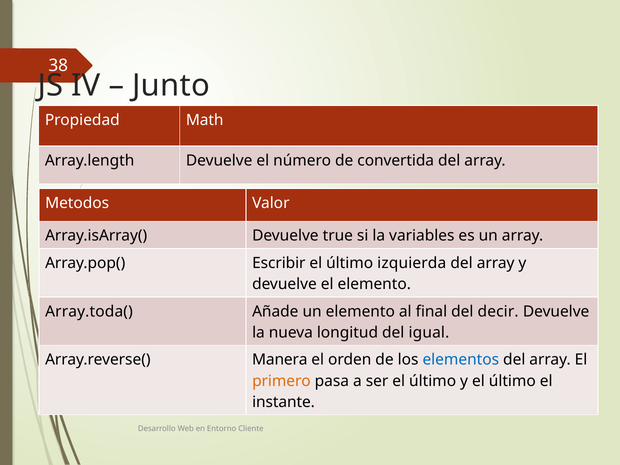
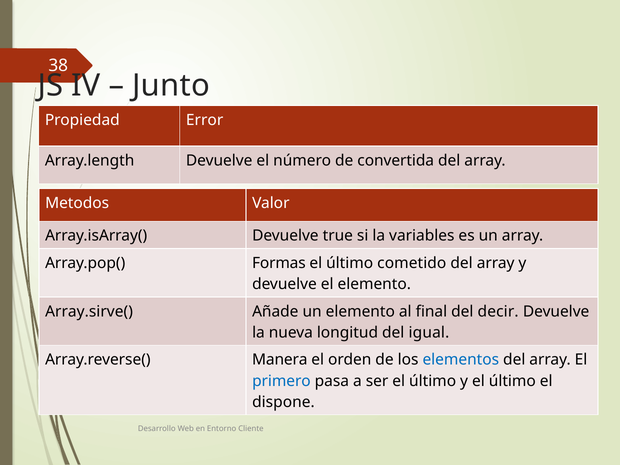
Math: Math -> Error (205, 120)
Escribir: Escribir -> Formas (279, 263)
izquierda: izquierda -> cometido (412, 263)
Array.toda(: Array.toda( -> Array.sirve( (89, 311)
primero colour: orange -> blue (281, 381)
instante: instante -> dispone (283, 402)
